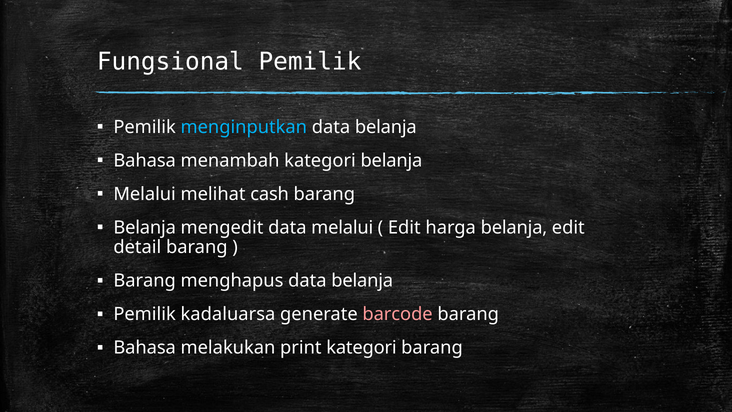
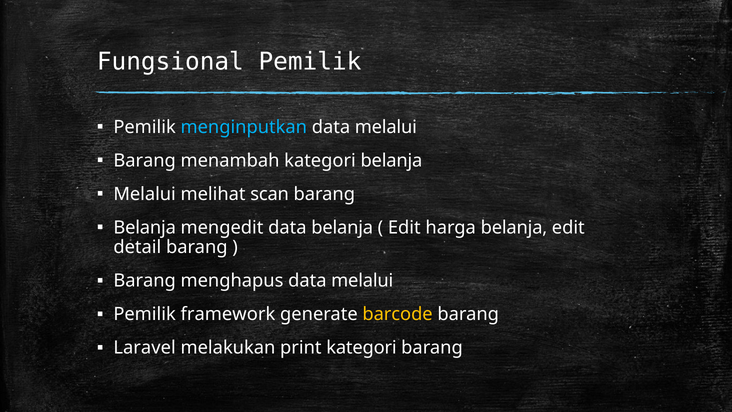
belanja: belanja -> melalui (386, 127)
Bahasa: Bahasa -> Barang (145, 160)
cash: cash -> scan (270, 194)
data melalui: melalui -> belanja (342, 227)
menghapus data belanja: belanja -> melalui (362, 281)
kadaluarsa: kadaluarsa -> framework (228, 314)
barcode colour: pink -> yellow (398, 314)
Bahasa: Bahasa -> Laravel (145, 348)
